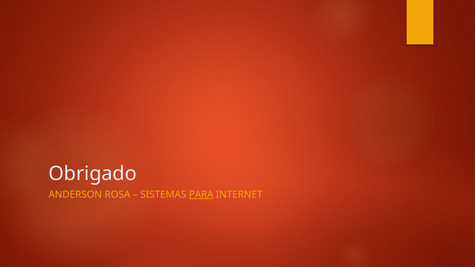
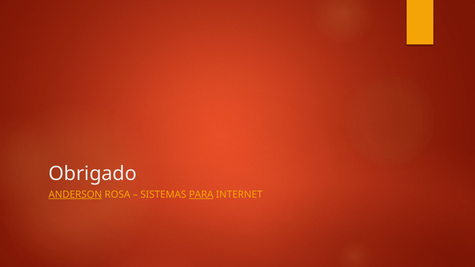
ANDERSON underline: none -> present (75, 195)
